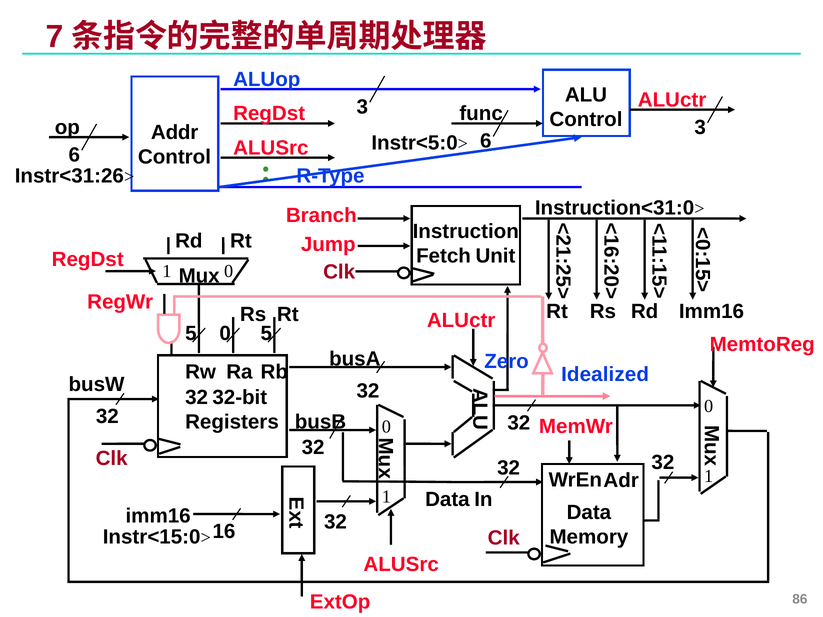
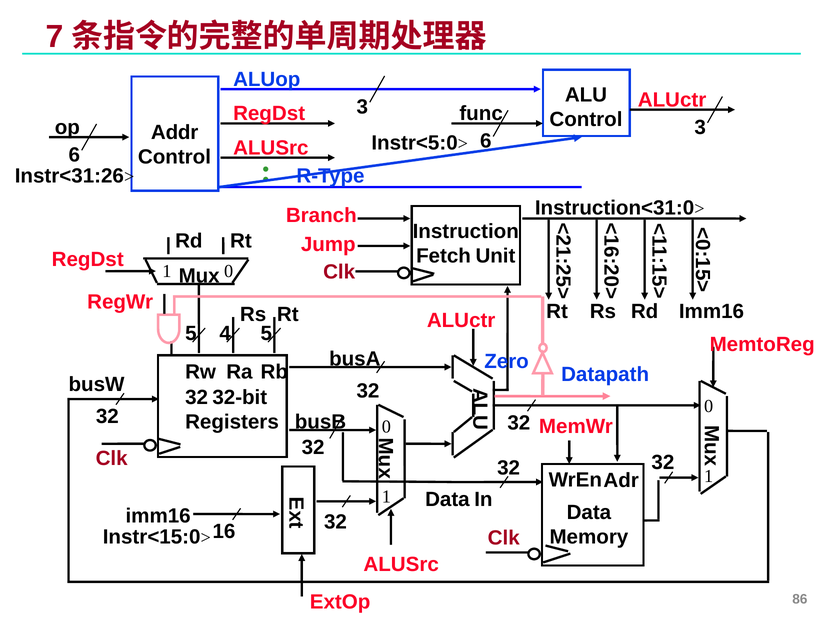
5 0: 0 -> 4 (225, 333)
Idealized: Idealized -> Datapath (605, 375)
